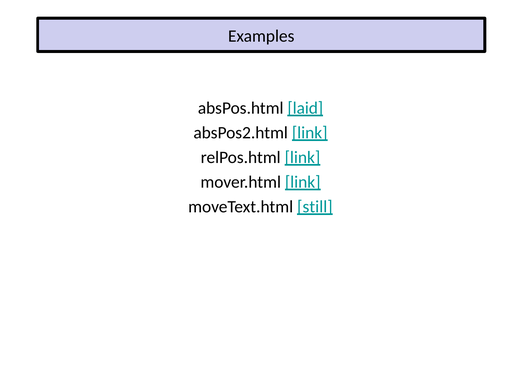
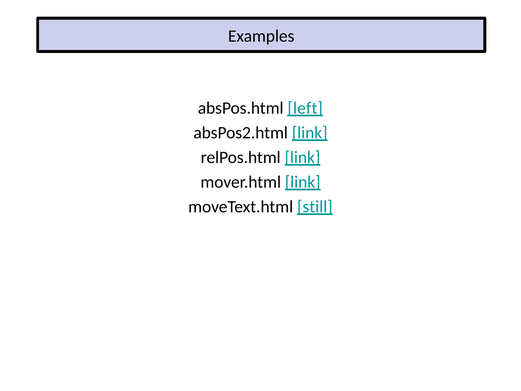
laid: laid -> left (305, 108)
